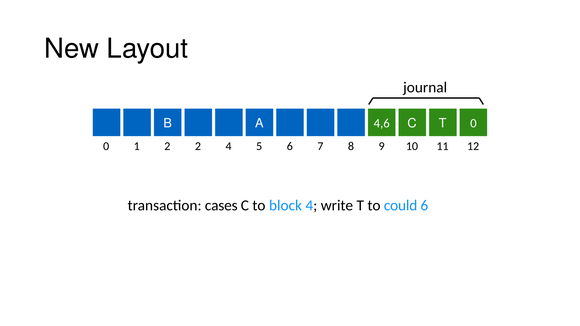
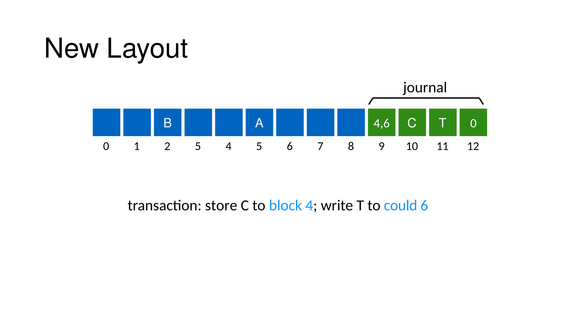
2 2: 2 -> 5 (198, 146)
cases: cases -> store (221, 205)
